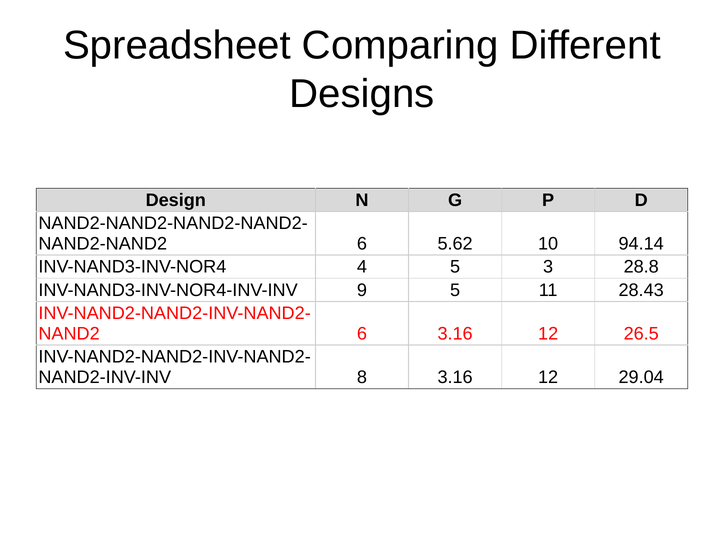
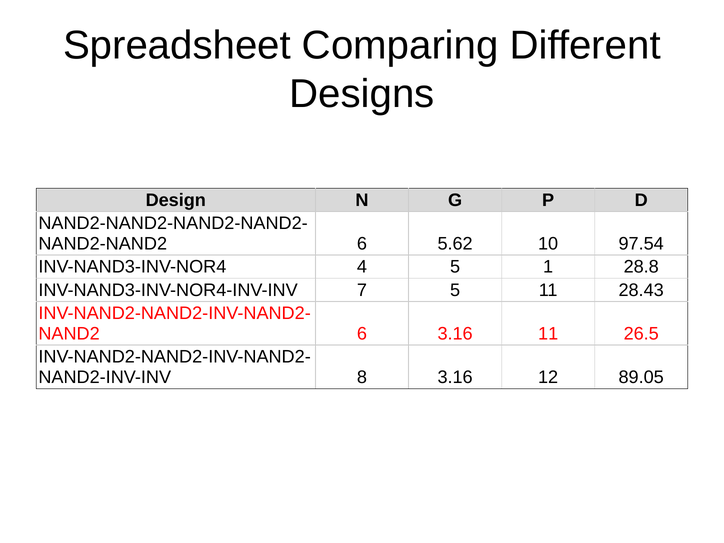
94.14: 94.14 -> 97.54 (641, 244)
3: 3 -> 1 (548, 267)
9: 9 -> 7 (362, 290)
6 3.16 12: 12 -> 11 (548, 334)
29.04: 29.04 -> 89.05 (641, 377)
